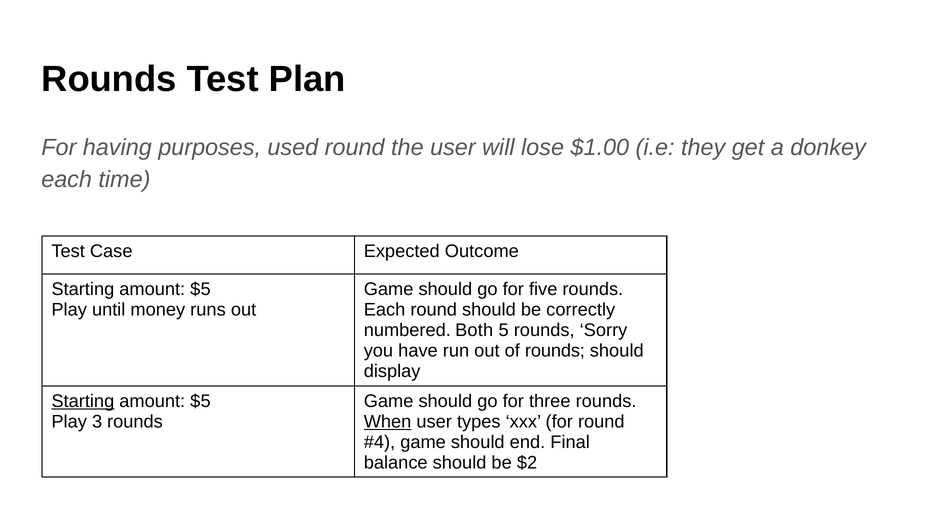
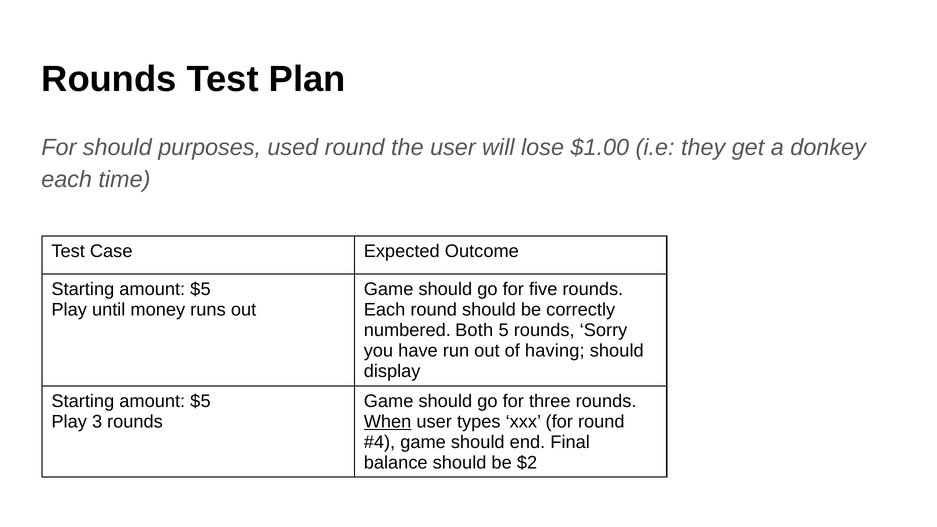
For having: having -> should (117, 147)
of rounds: rounds -> having (555, 351)
Starting underline: present -> none (83, 401)
